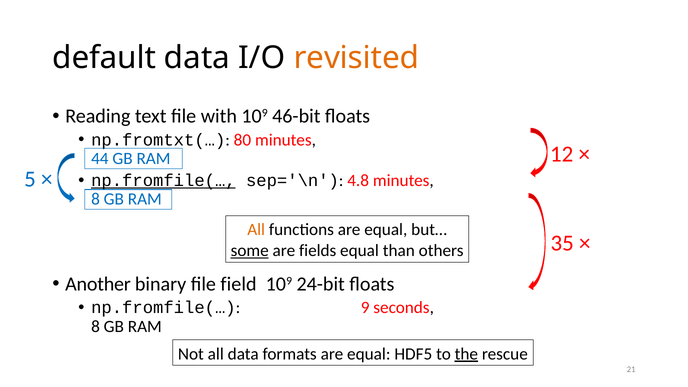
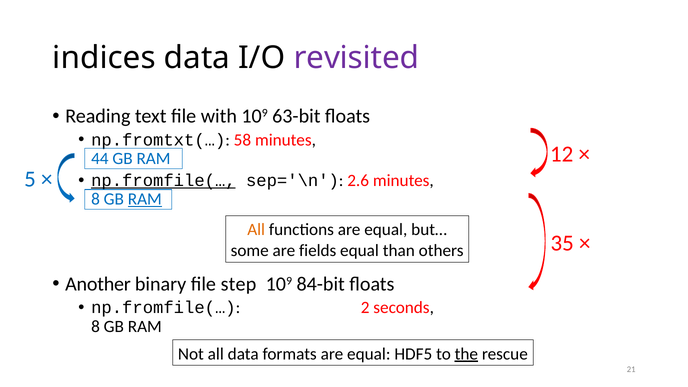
default: default -> indices (104, 58)
revisited colour: orange -> purple (356, 58)
46-bit: 46-bit -> 63-bit (296, 116)
80: 80 -> 58 (242, 140)
4.8: 4.8 -> 2.6 (358, 181)
RAM underline: none -> present (145, 199)
some underline: present -> none (250, 250)
field: field -> step (238, 284)
24-bit: 24-bit -> 84-bit (321, 284)
9: 9 -> 2 (365, 308)
